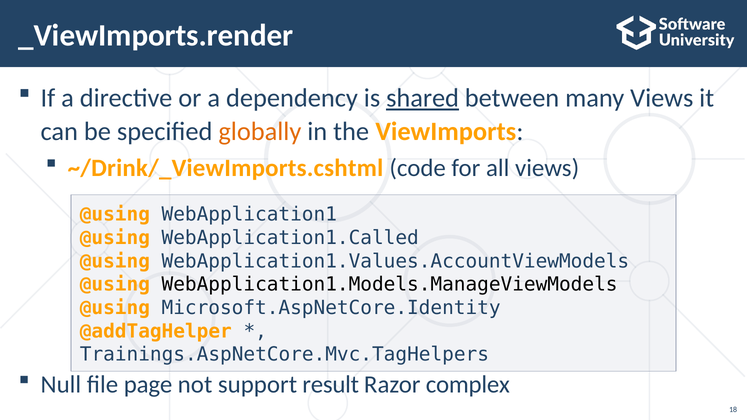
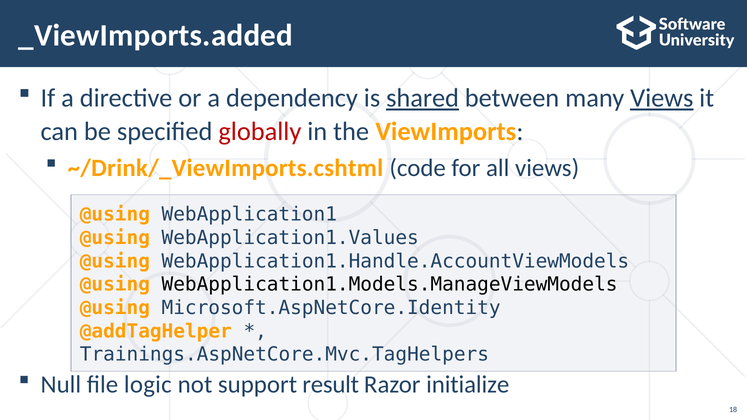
_ViewImports.render: _ViewImports.render -> _ViewImports.added (156, 35)
Views underline: none -> present (662, 98)
globally colour: orange -> red (260, 131)
WebApplication1.Called: WebApplication1.Called -> WebApplication1.Values (290, 238)
WebApplication1.Values.AccountViewModels: WebApplication1.Values.AccountViewModels -> WebApplication1.Handle.AccountViewModels (395, 261)
page: page -> logic (148, 385)
complex: complex -> initialize (468, 385)
